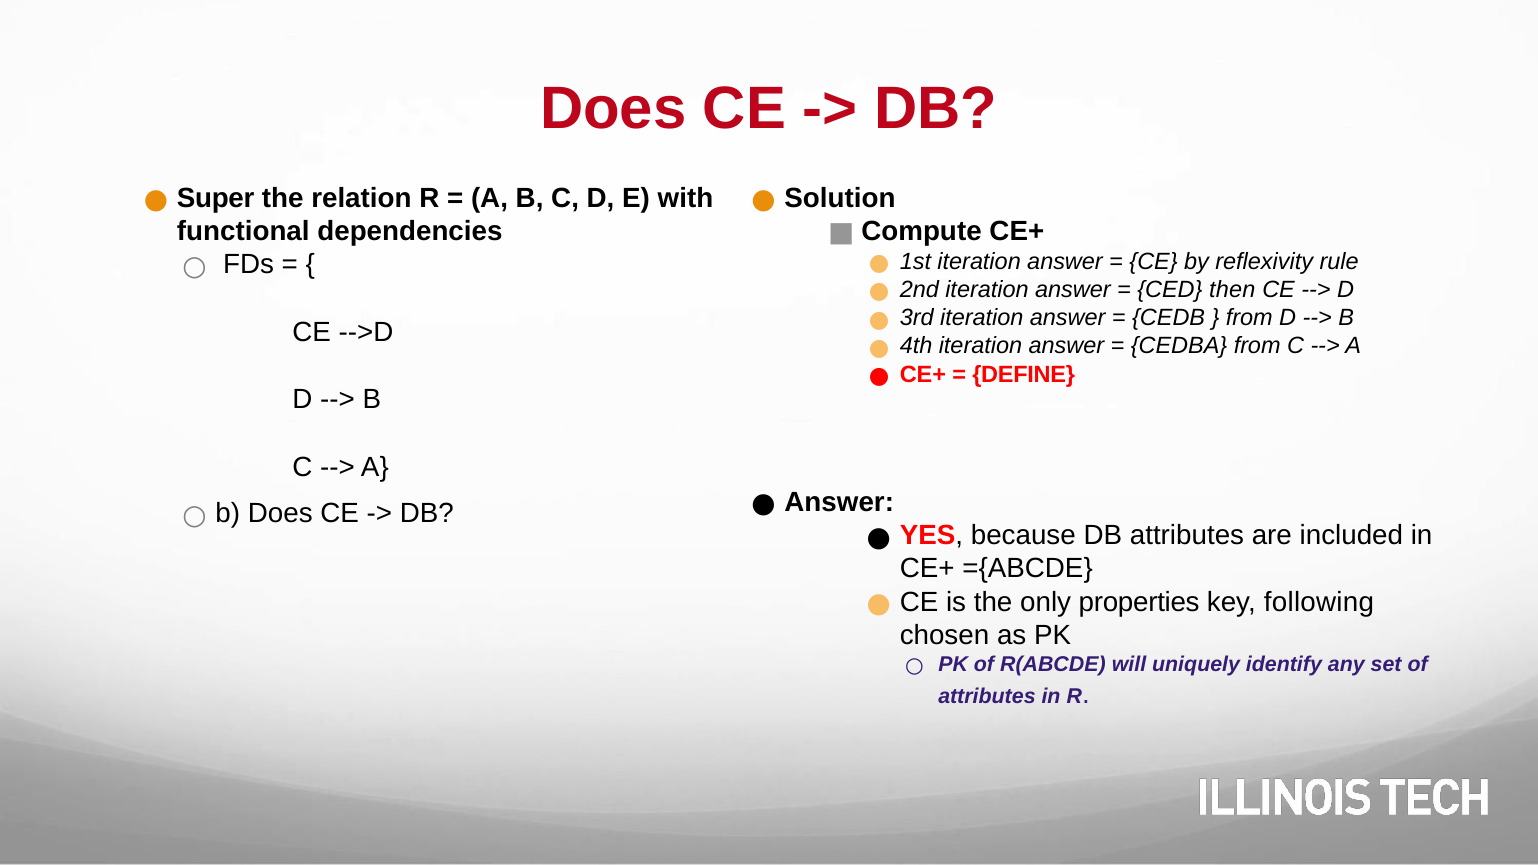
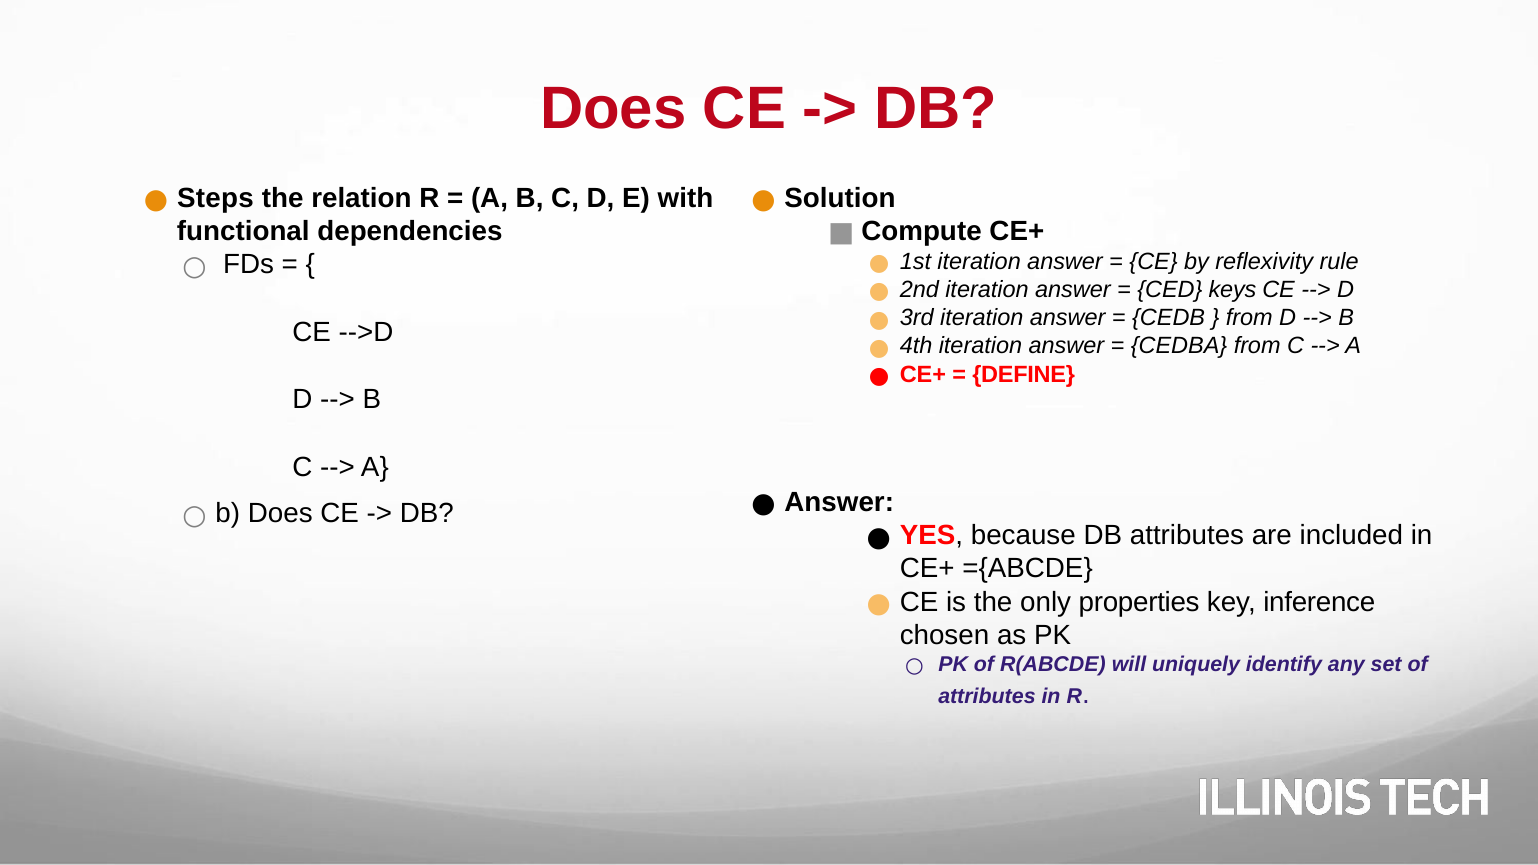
Super: Super -> Steps (215, 198)
then: then -> keys (1232, 290)
following: following -> inference (1319, 602)
